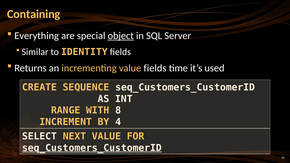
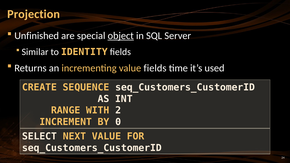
Containing: Containing -> Projection (34, 14)
Everything: Everything -> Unfinished (37, 36)
8: 8 -> 2 (118, 111)
4: 4 -> 0 (118, 122)
seq_Customers_CustomerID underline: present -> none (92, 148)
